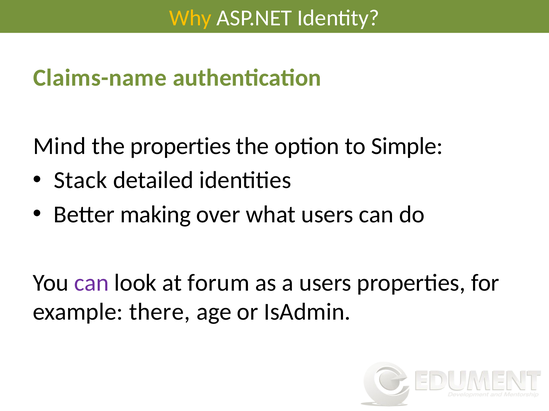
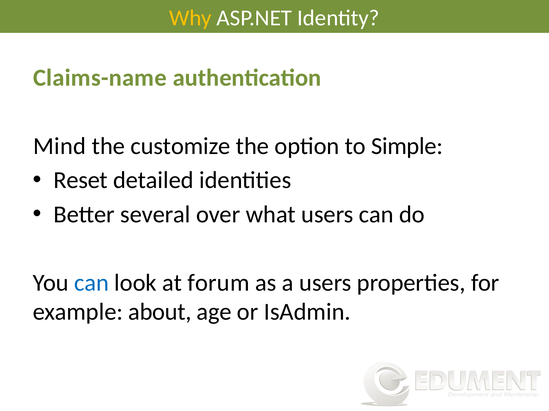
the properties: properties -> customize (181, 146)
Stack: Stack -> Reset (81, 181)
making: making -> several (155, 215)
can colour: purple -> blue (92, 283)
there: there -> about (160, 312)
